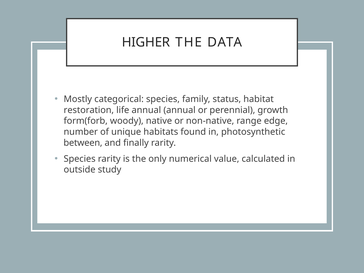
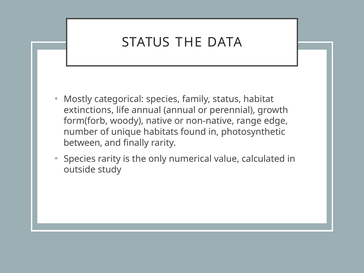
HIGHER: HIGHER -> STATUS (146, 42)
restoration: restoration -> extinctions (89, 110)
